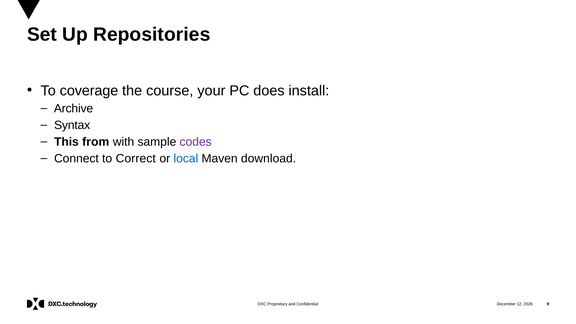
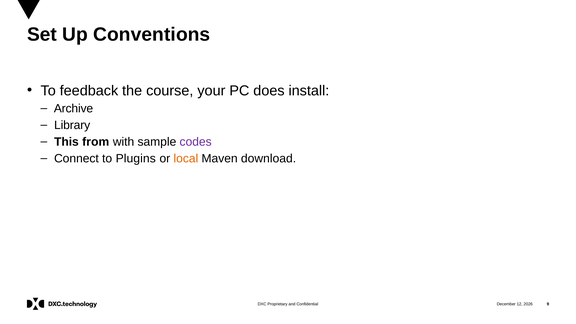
Repositories: Repositories -> Conventions (152, 35)
coverage: coverage -> feedback (89, 91)
Syntax: Syntax -> Library (72, 125)
Correct: Correct -> Plugins (136, 159)
local colour: blue -> orange (186, 159)
